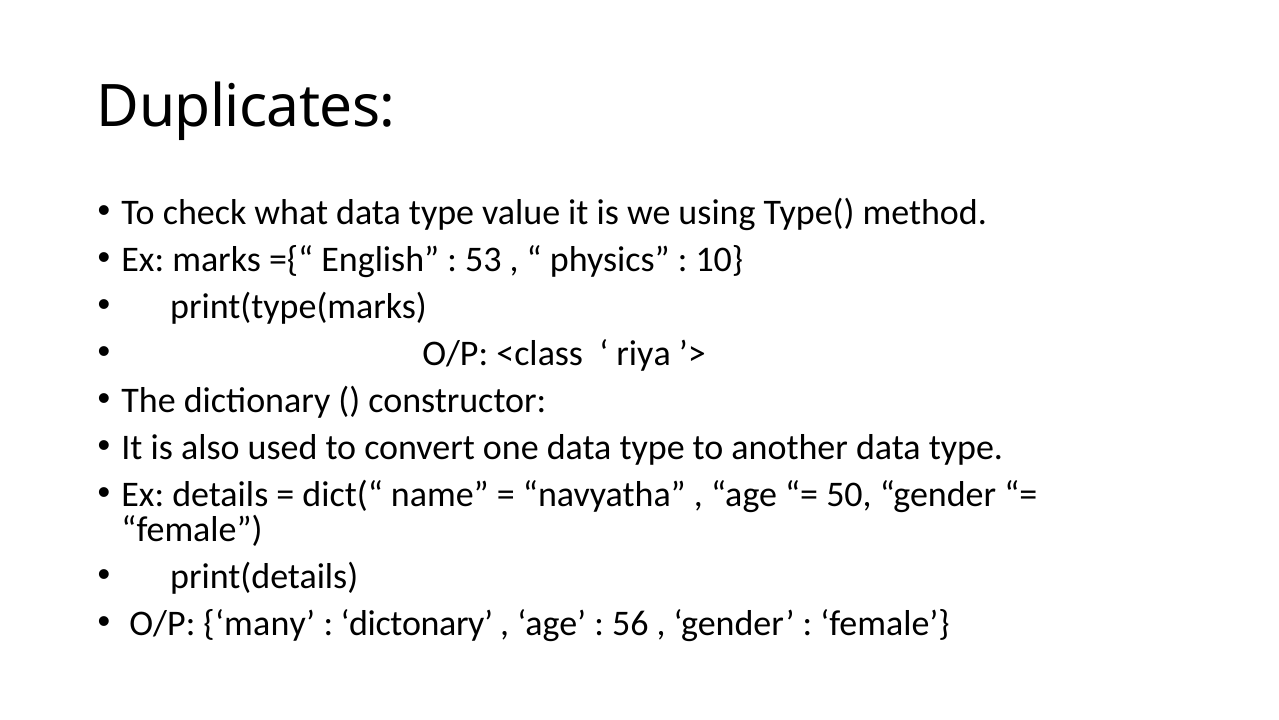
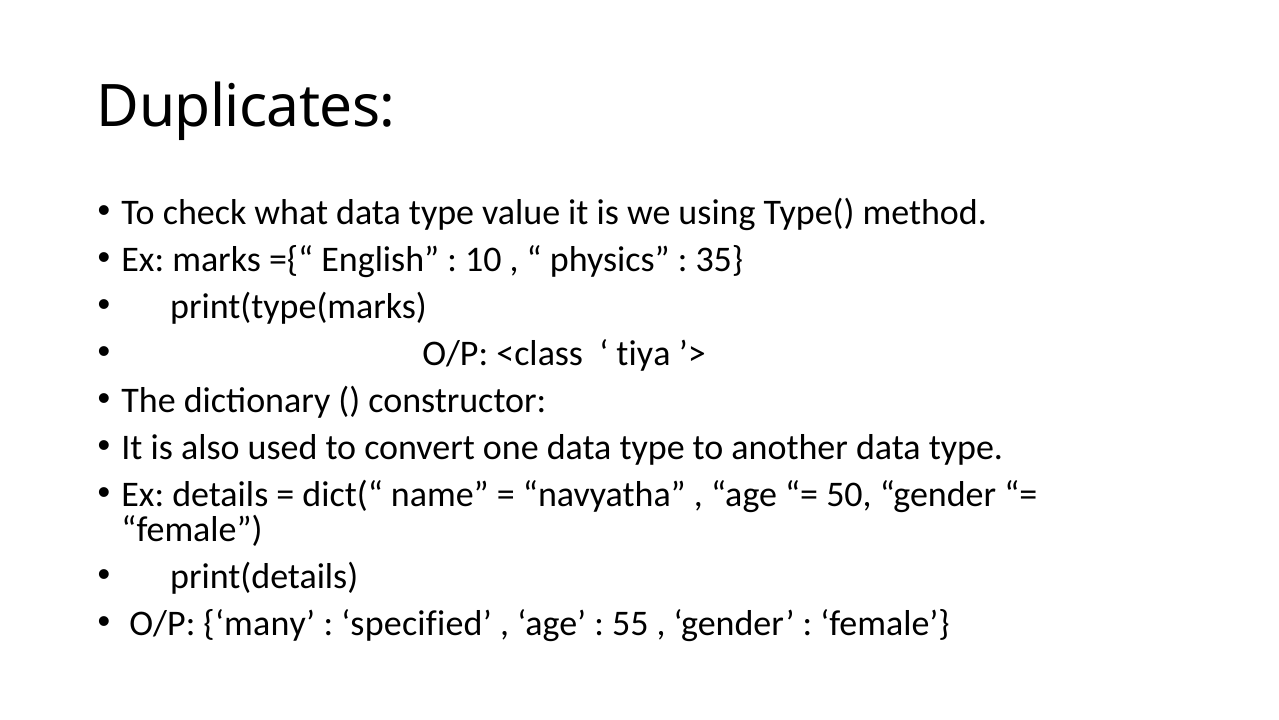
53: 53 -> 10 (483, 259)
10: 10 -> 35 (719, 259)
riya: riya -> tiya (644, 353)
dictonary: dictonary -> specified (417, 623)
56: 56 -> 55 (630, 623)
